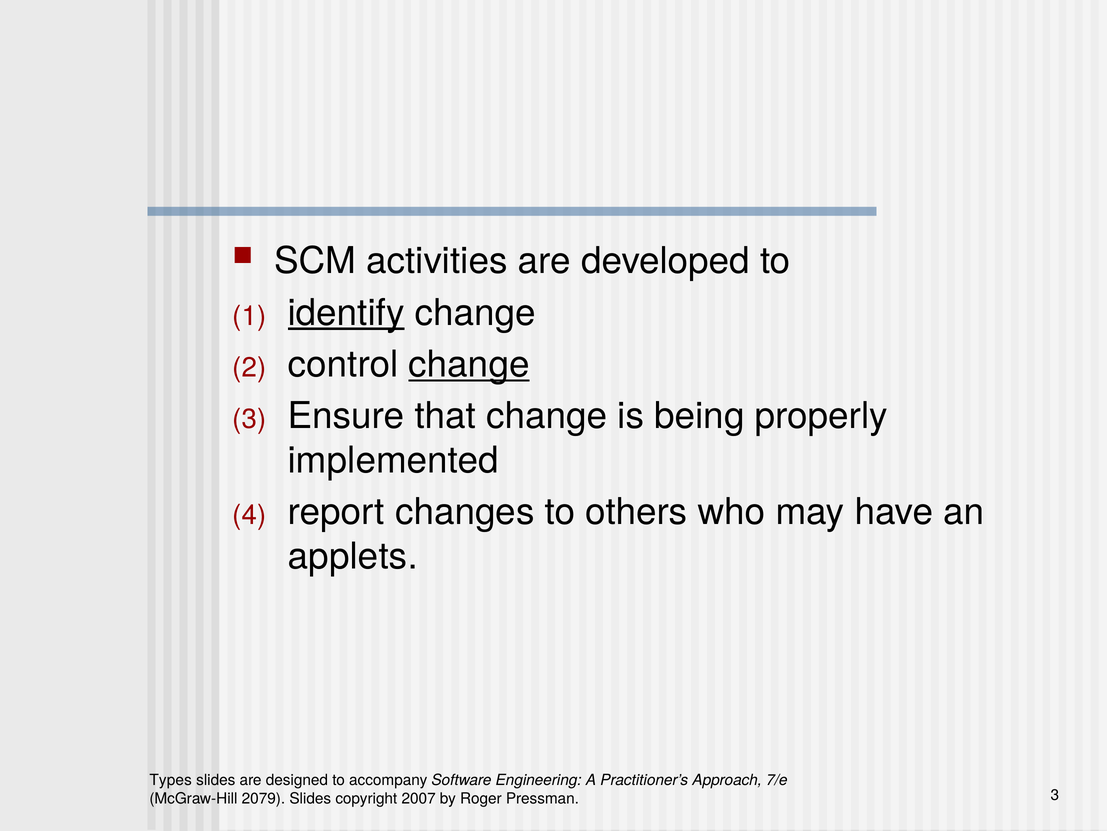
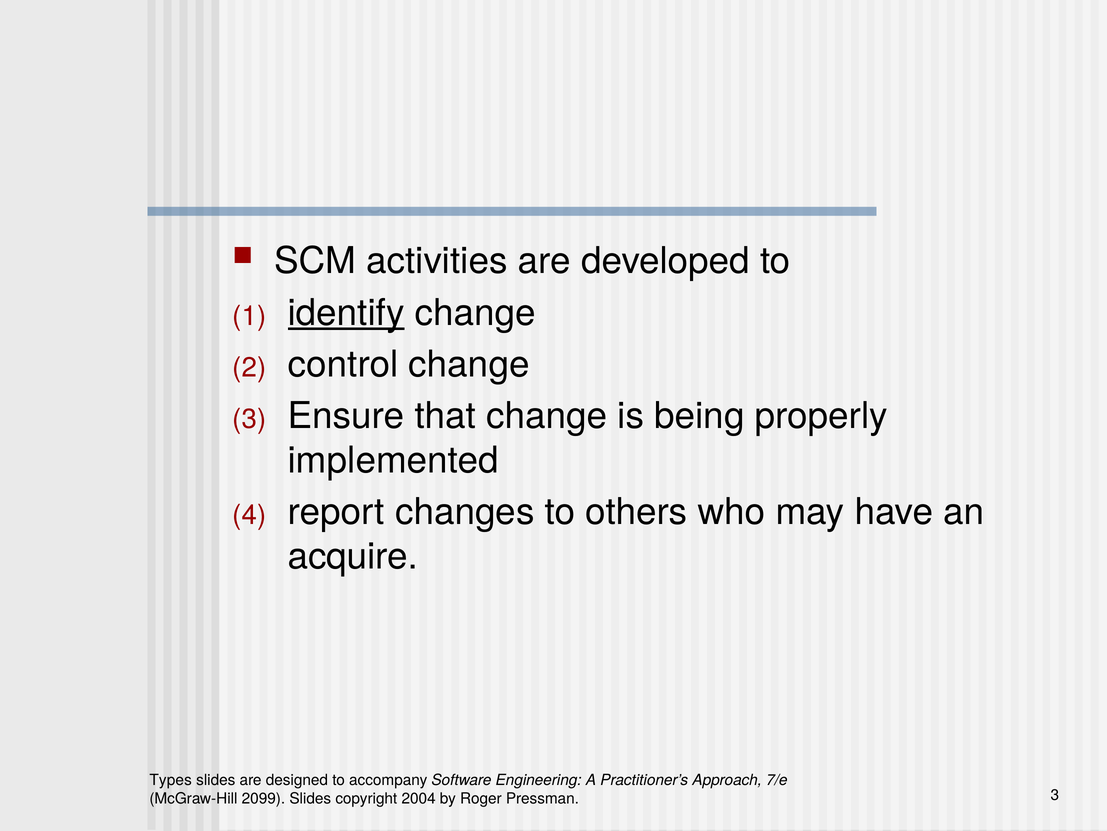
change underline: present -> none (469, 364)
applets: applets -> acquire (353, 556)
2079: 2079 -> 2099 (263, 798)
2007: 2007 -> 2004 (419, 798)
